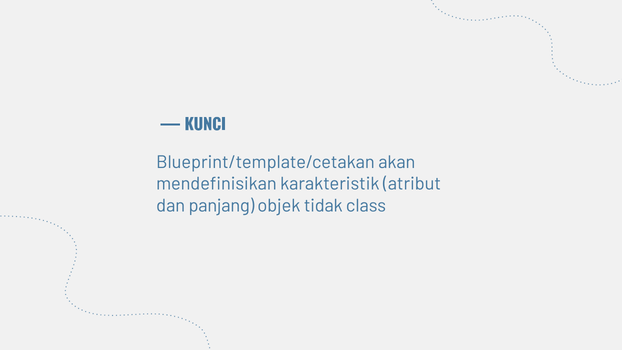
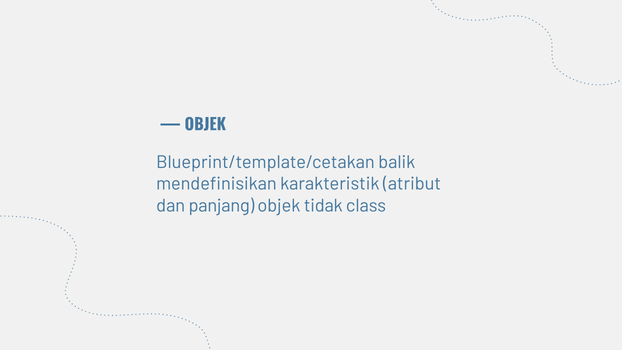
KUNCI: KUNCI -> OBJEK (205, 125)
akan: akan -> balik (397, 162)
